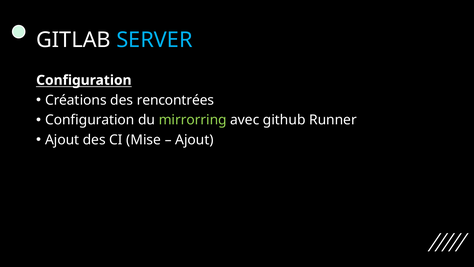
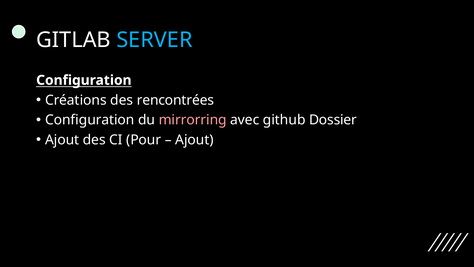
mirrorring colour: light green -> pink (193, 120)
Runner: Runner -> Dossier (333, 120)
Mise: Mise -> Pour (144, 140)
